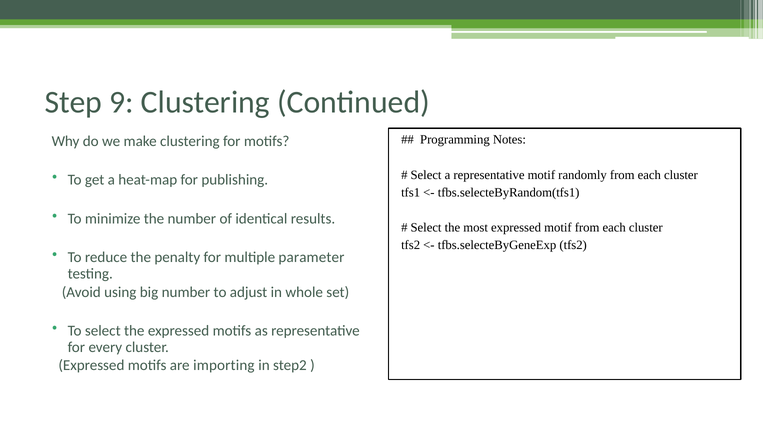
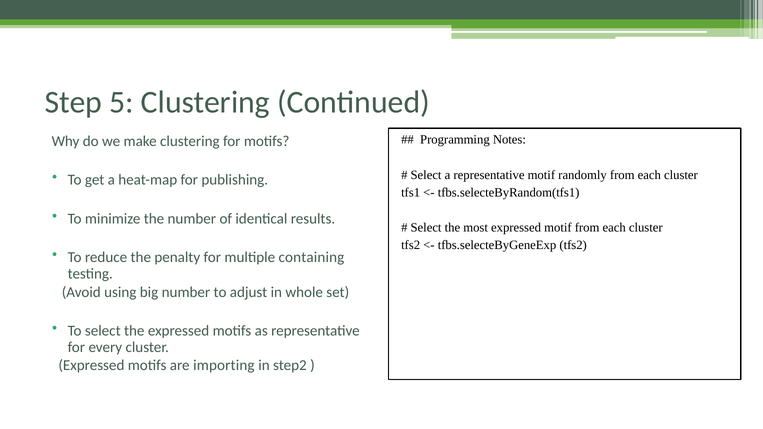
9: 9 -> 5 (121, 102)
parameter: parameter -> containing (311, 257)
